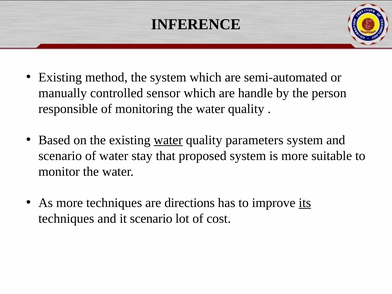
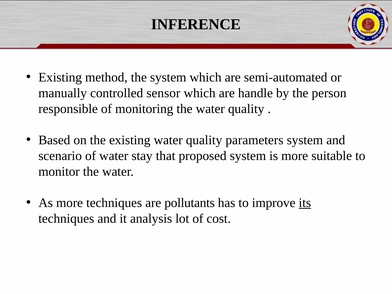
water underline: present -> none (168, 140)
directions: directions -> pollutants (190, 203)
it scenario: scenario -> analysis (151, 218)
